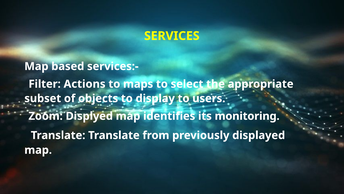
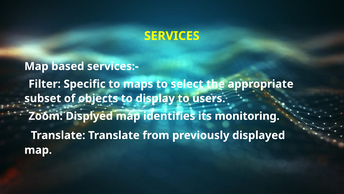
Actions: Actions -> Specific (85, 84)
